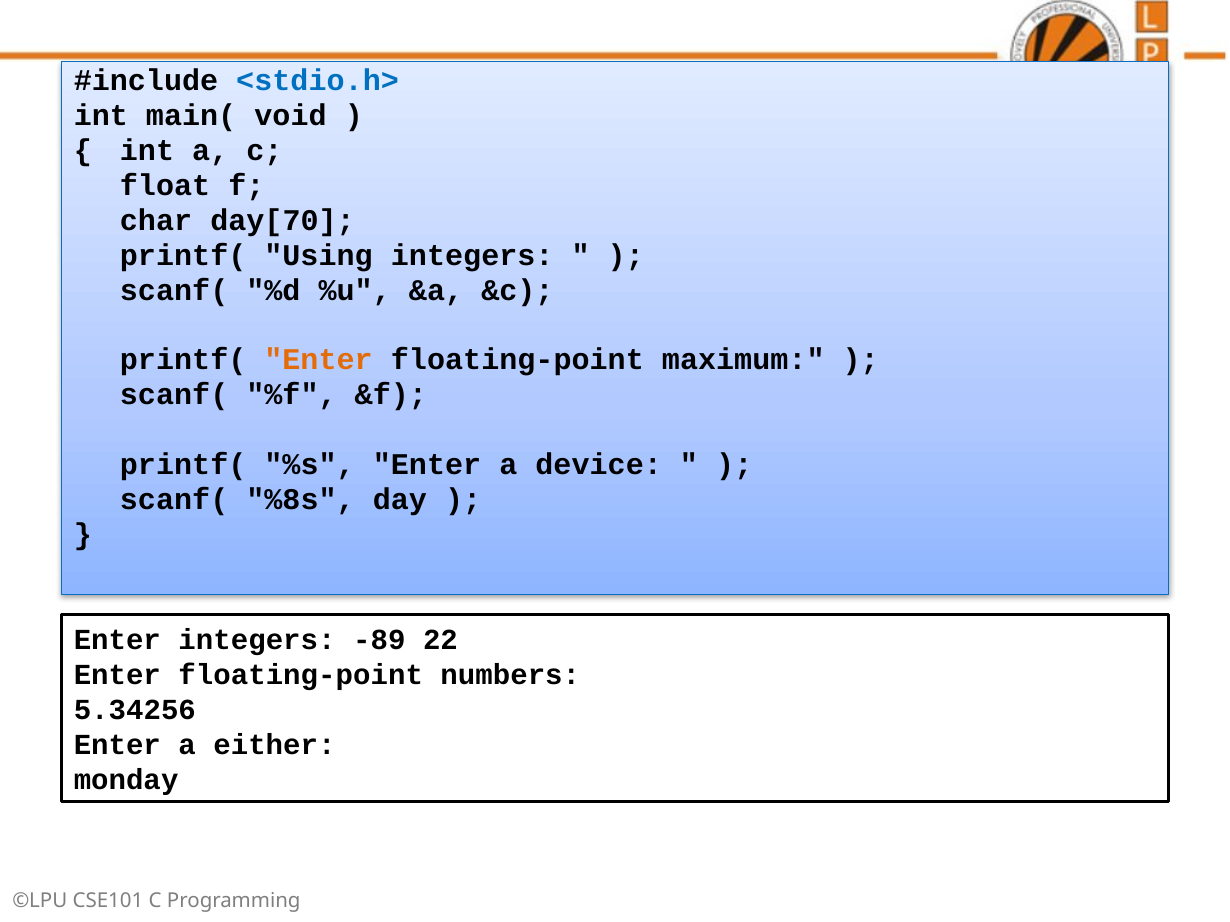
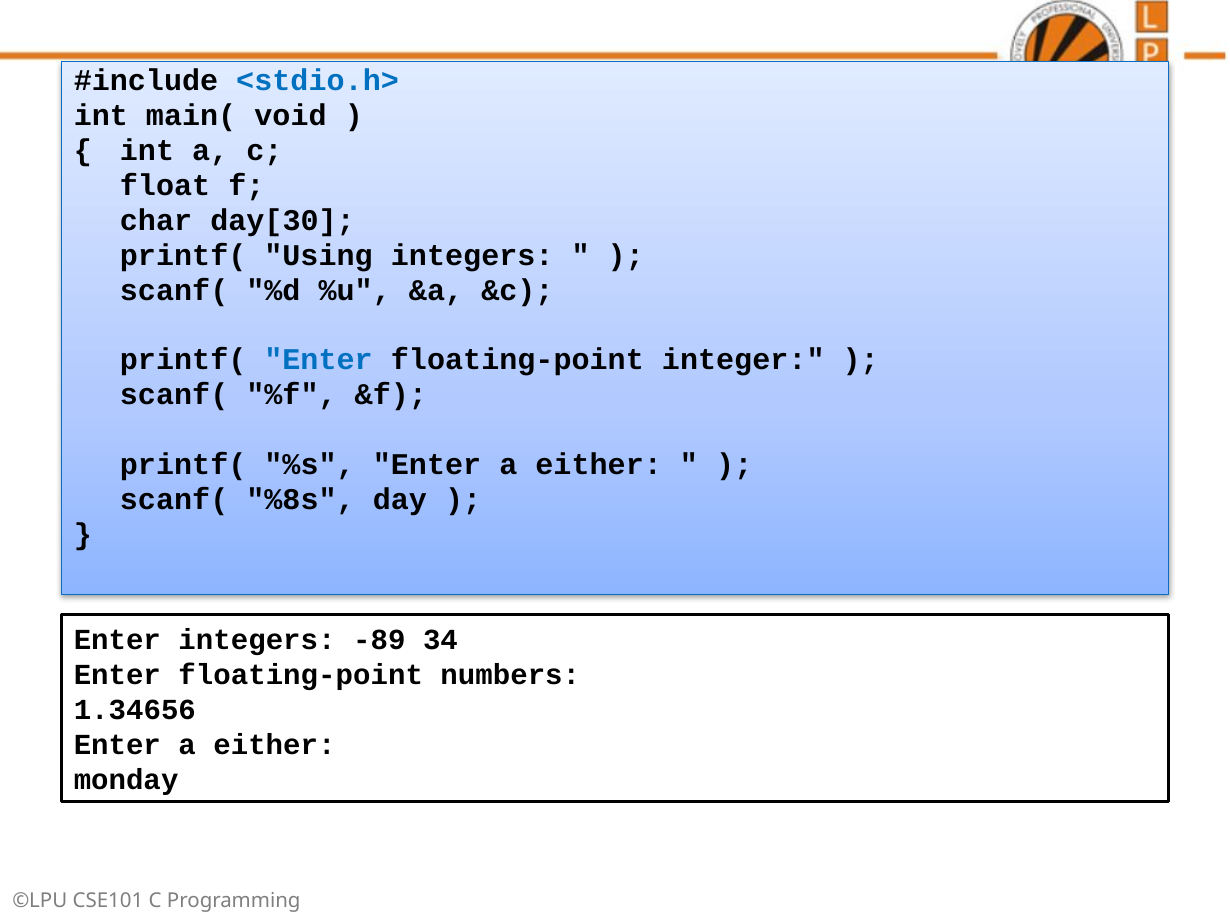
day[70: day[70 -> day[30 (282, 220)
Enter colour: orange -> blue (319, 360)
maximum: maximum -> integer (743, 360)
%s Enter a device: device -> either (599, 465)
22: 22 -> 34 (440, 641)
5.34256: 5.34256 -> 1.34656 (135, 710)
